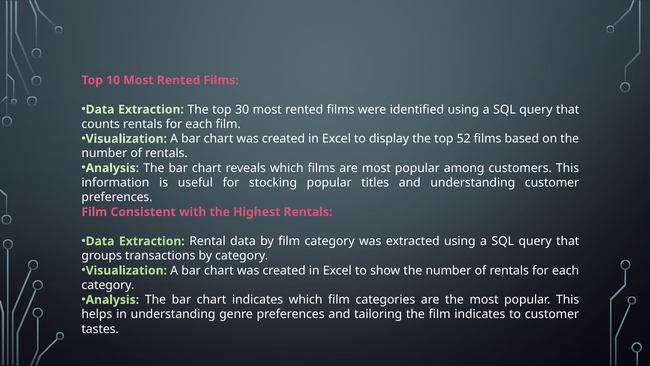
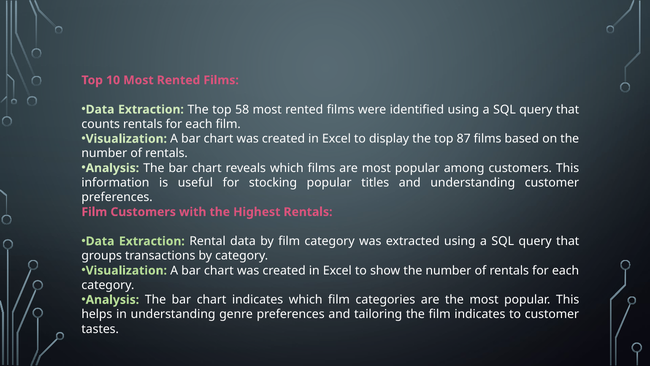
30: 30 -> 58 (242, 109)
52: 52 -> 87 (464, 139)
Film Consistent: Consistent -> Customers (143, 212)
